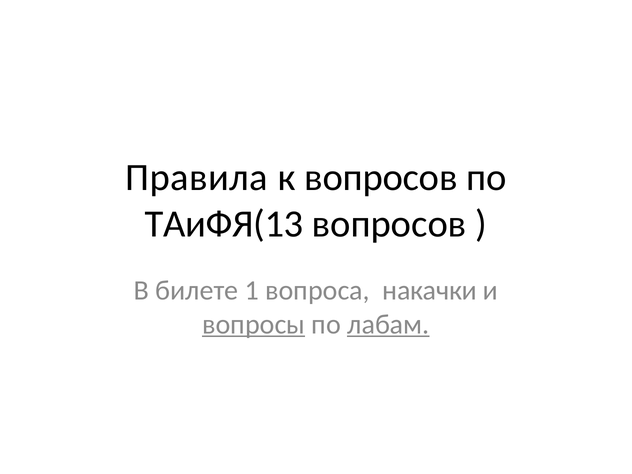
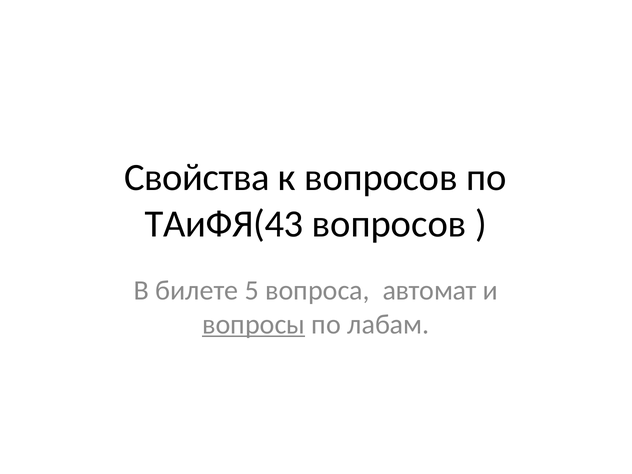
Правила: Правила -> Свойства (197, 178)
ТАиФЯ(13: ТАиФЯ(13 -> ТАиФЯ(43 (224, 224)
1: 1 -> 5 (252, 291)
накачки: накачки -> автомат (430, 291)
лабам underline: present -> none (388, 324)
